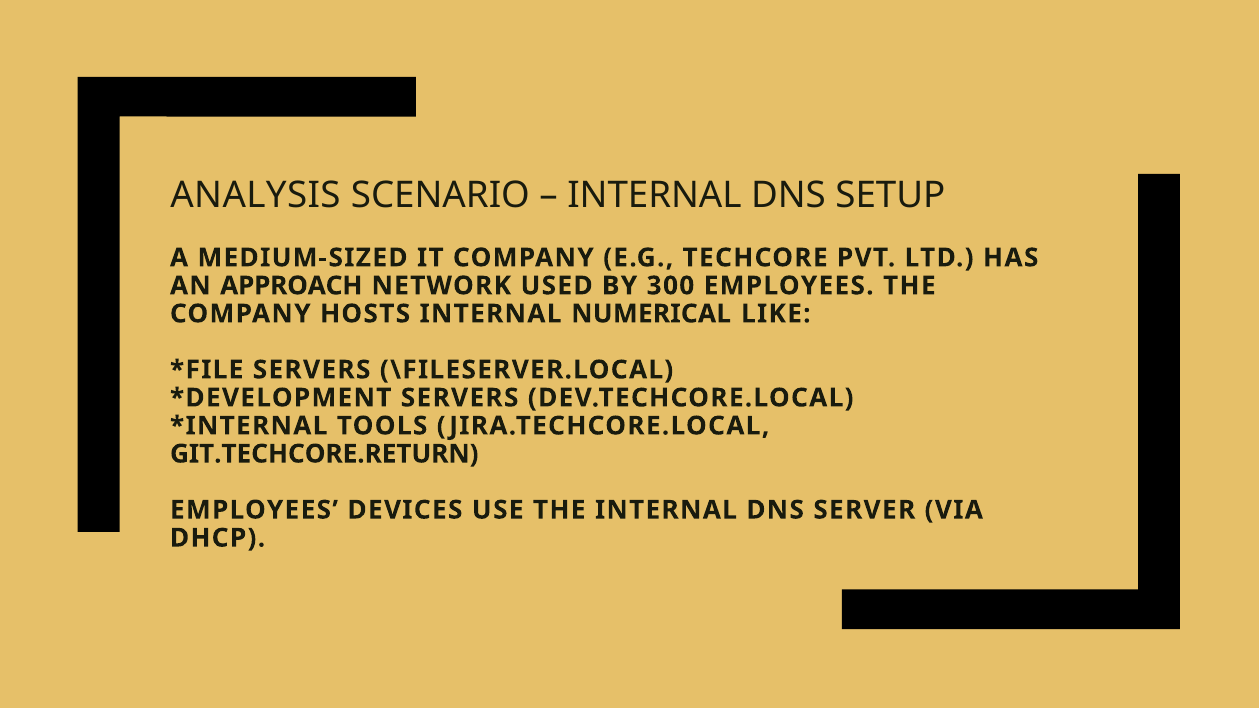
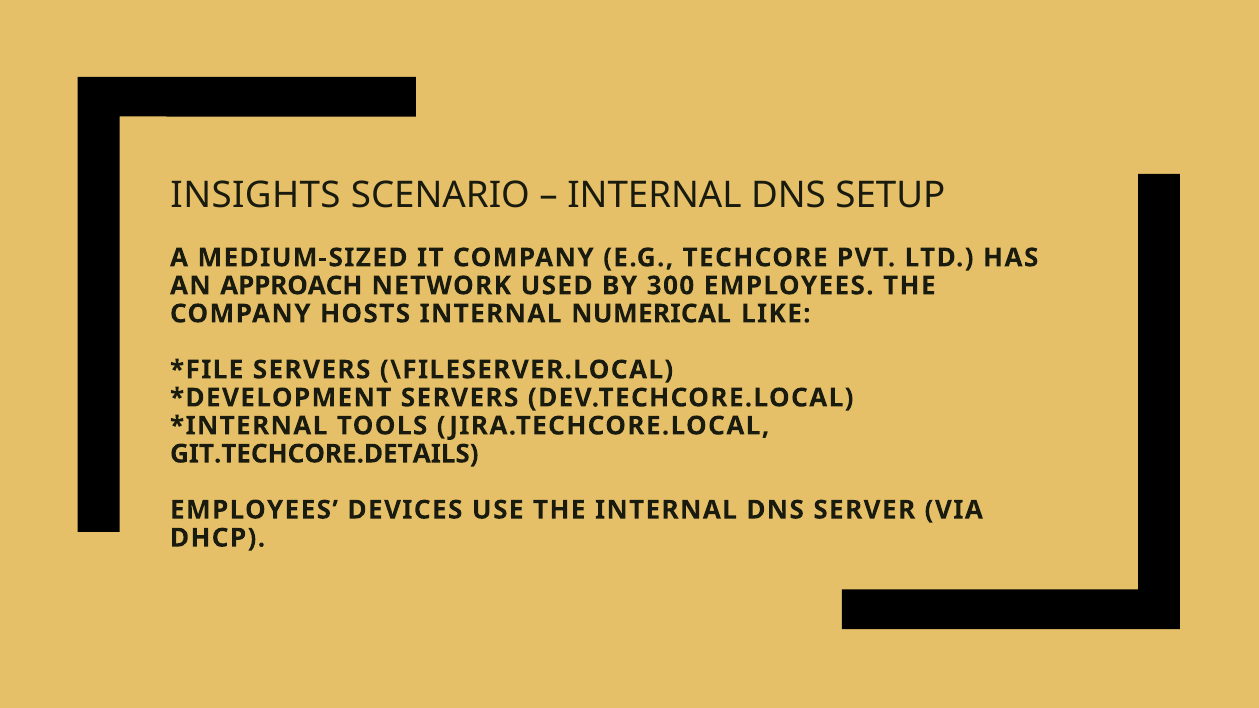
ANALYSIS: ANALYSIS -> INSIGHTS (256, 195)
GIT.TECHCORE.RETURN: GIT.TECHCORE.RETURN -> GIT.TECHCORE.DETAILS (324, 454)
